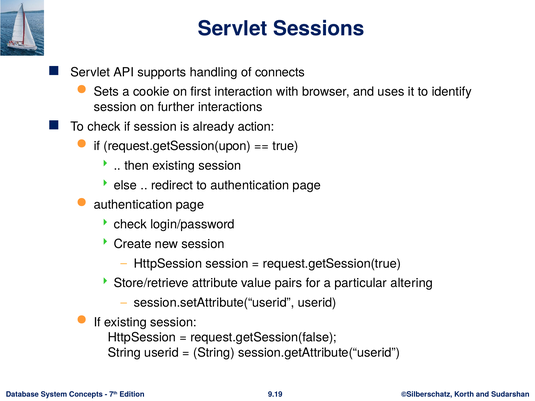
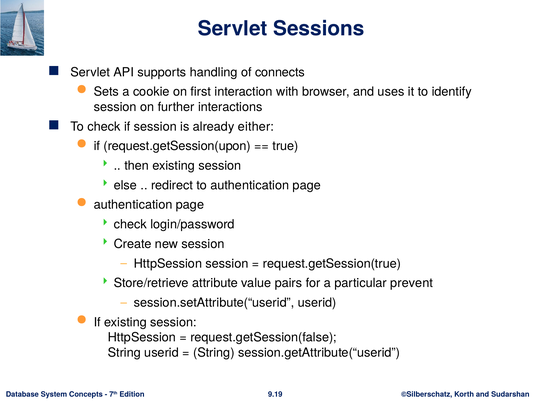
action: action -> either (256, 127)
altering: altering -> prevent (412, 283)
